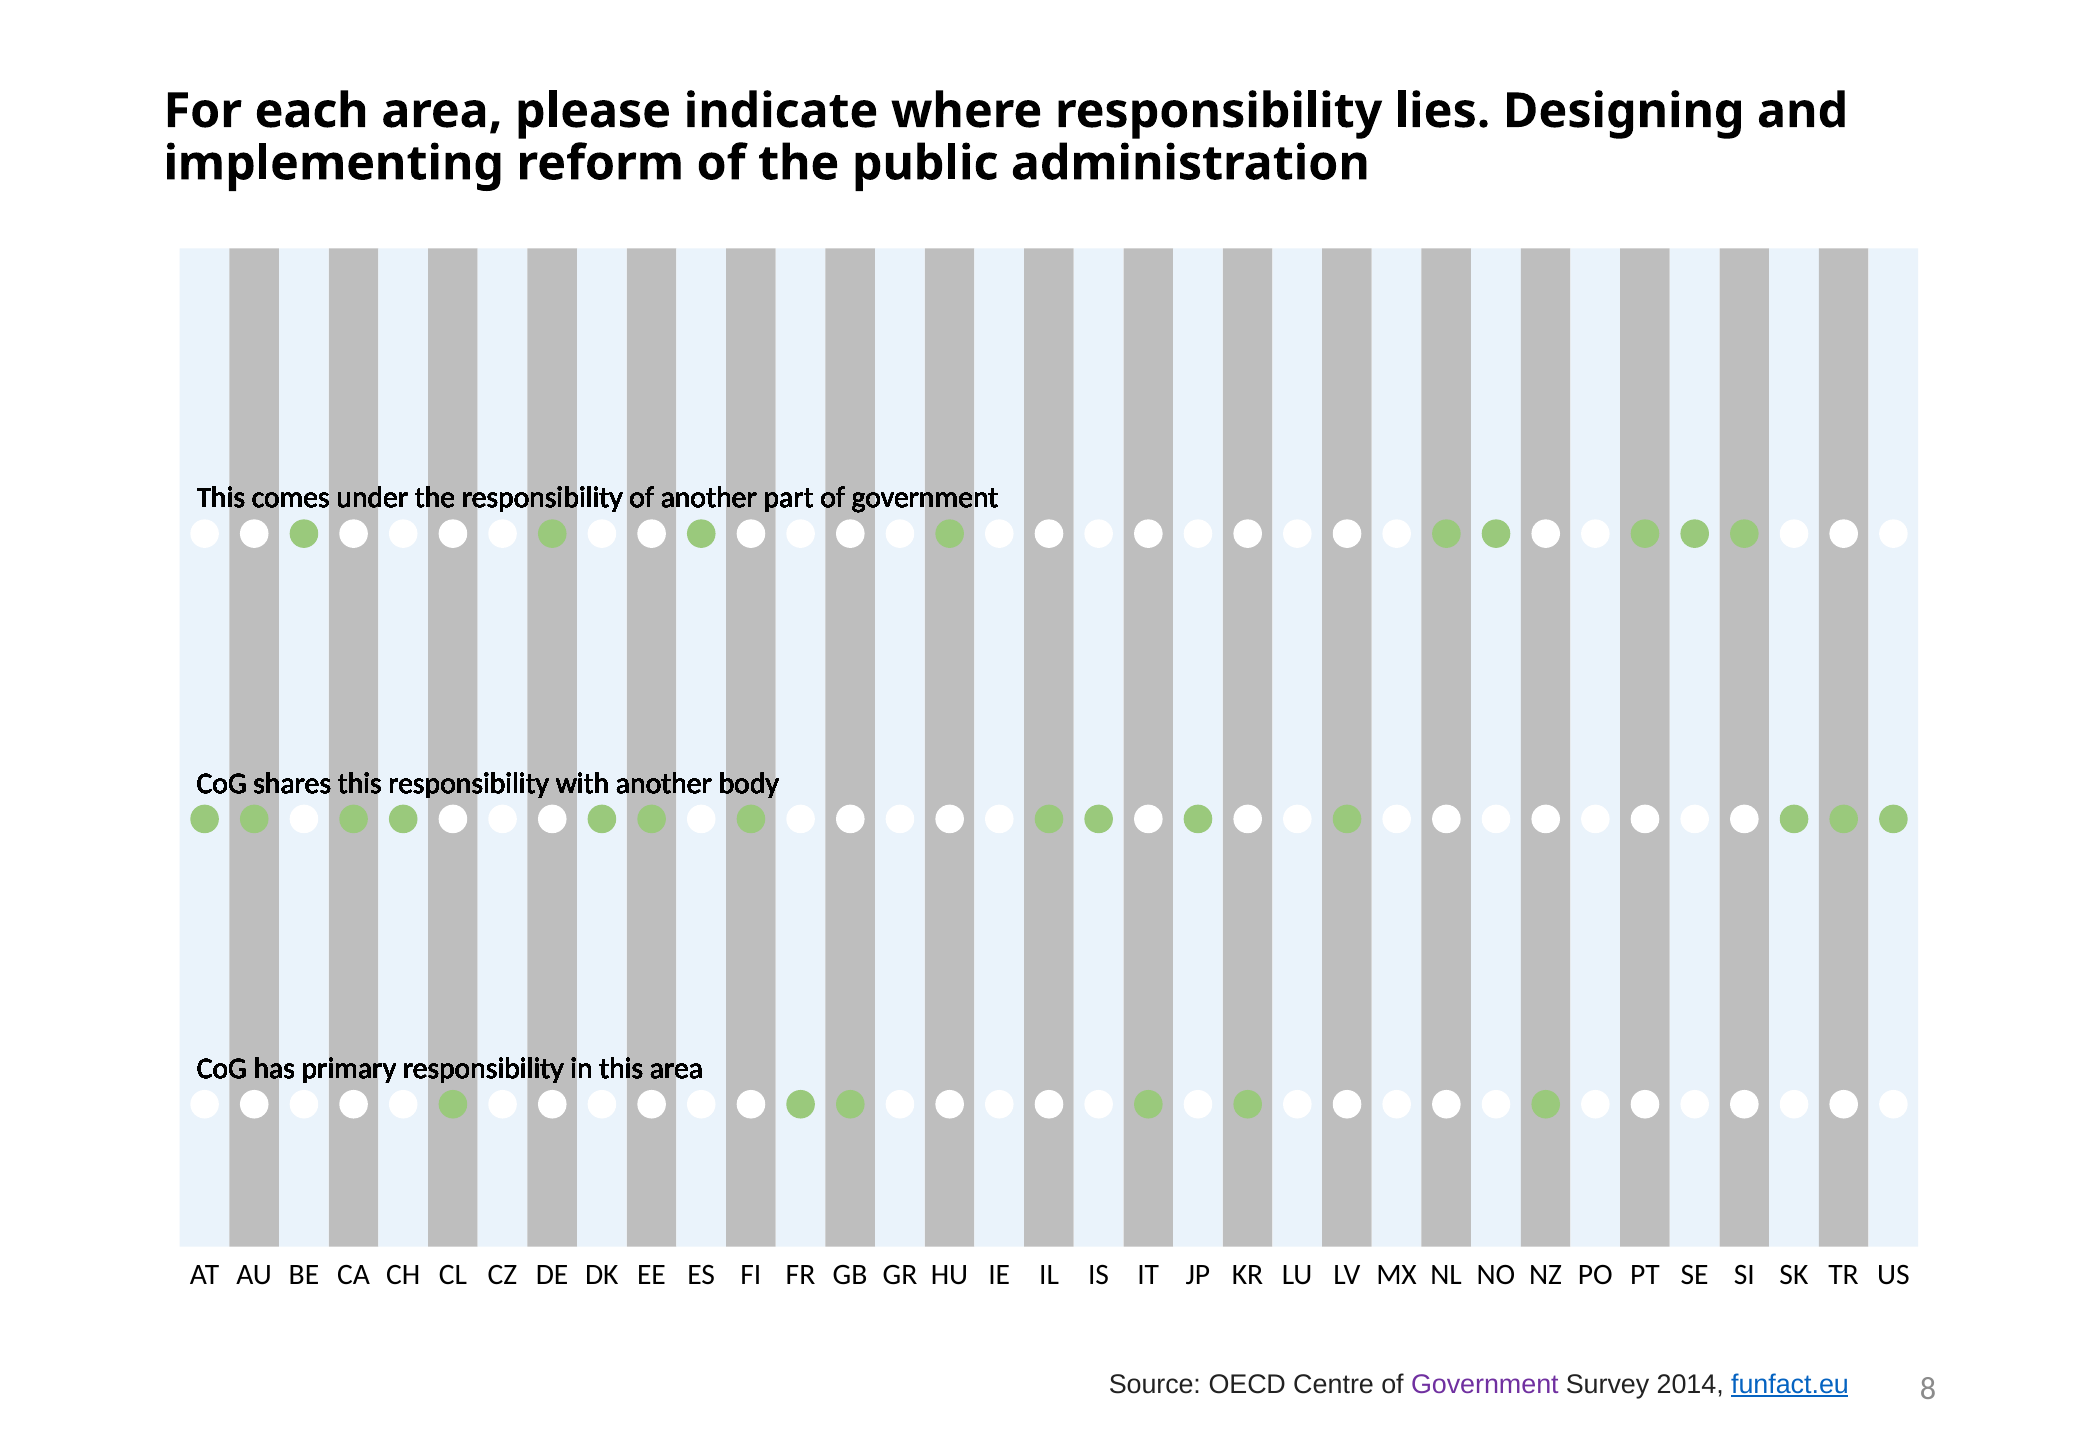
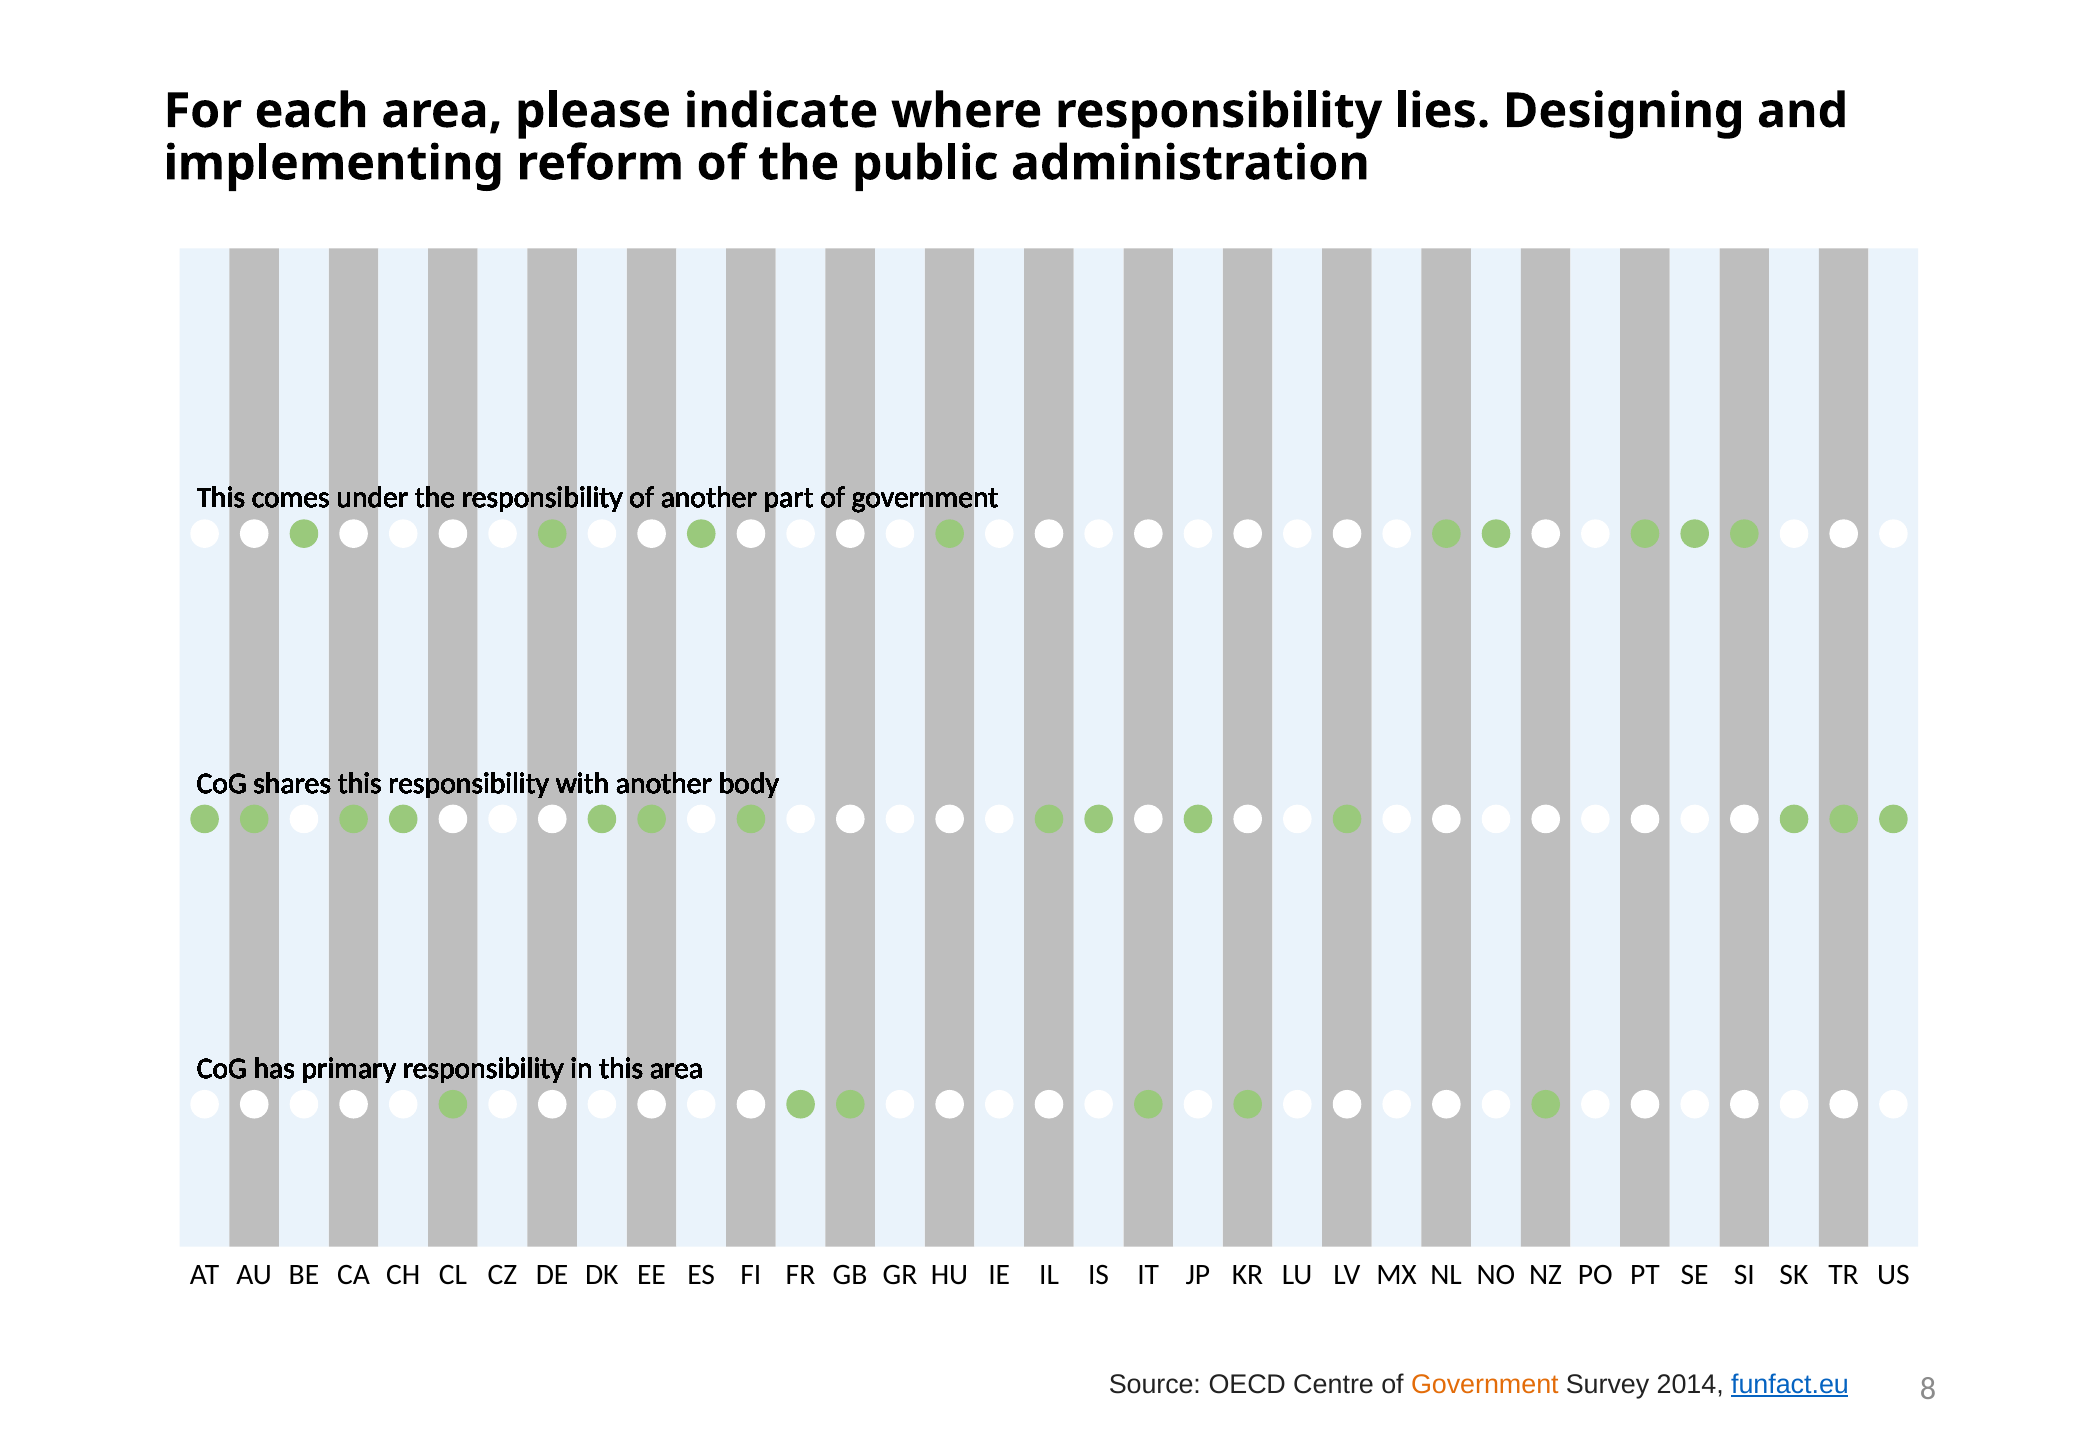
Government colour: purple -> orange (1485, 1384)
